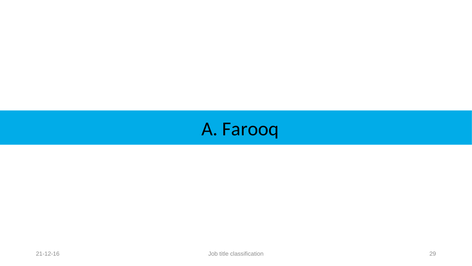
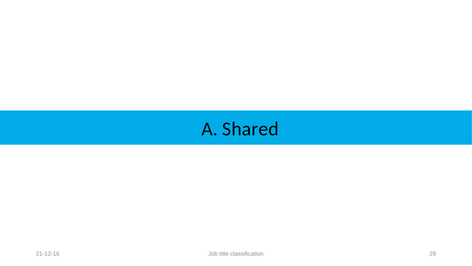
Farooq: Farooq -> Shared (251, 129)
